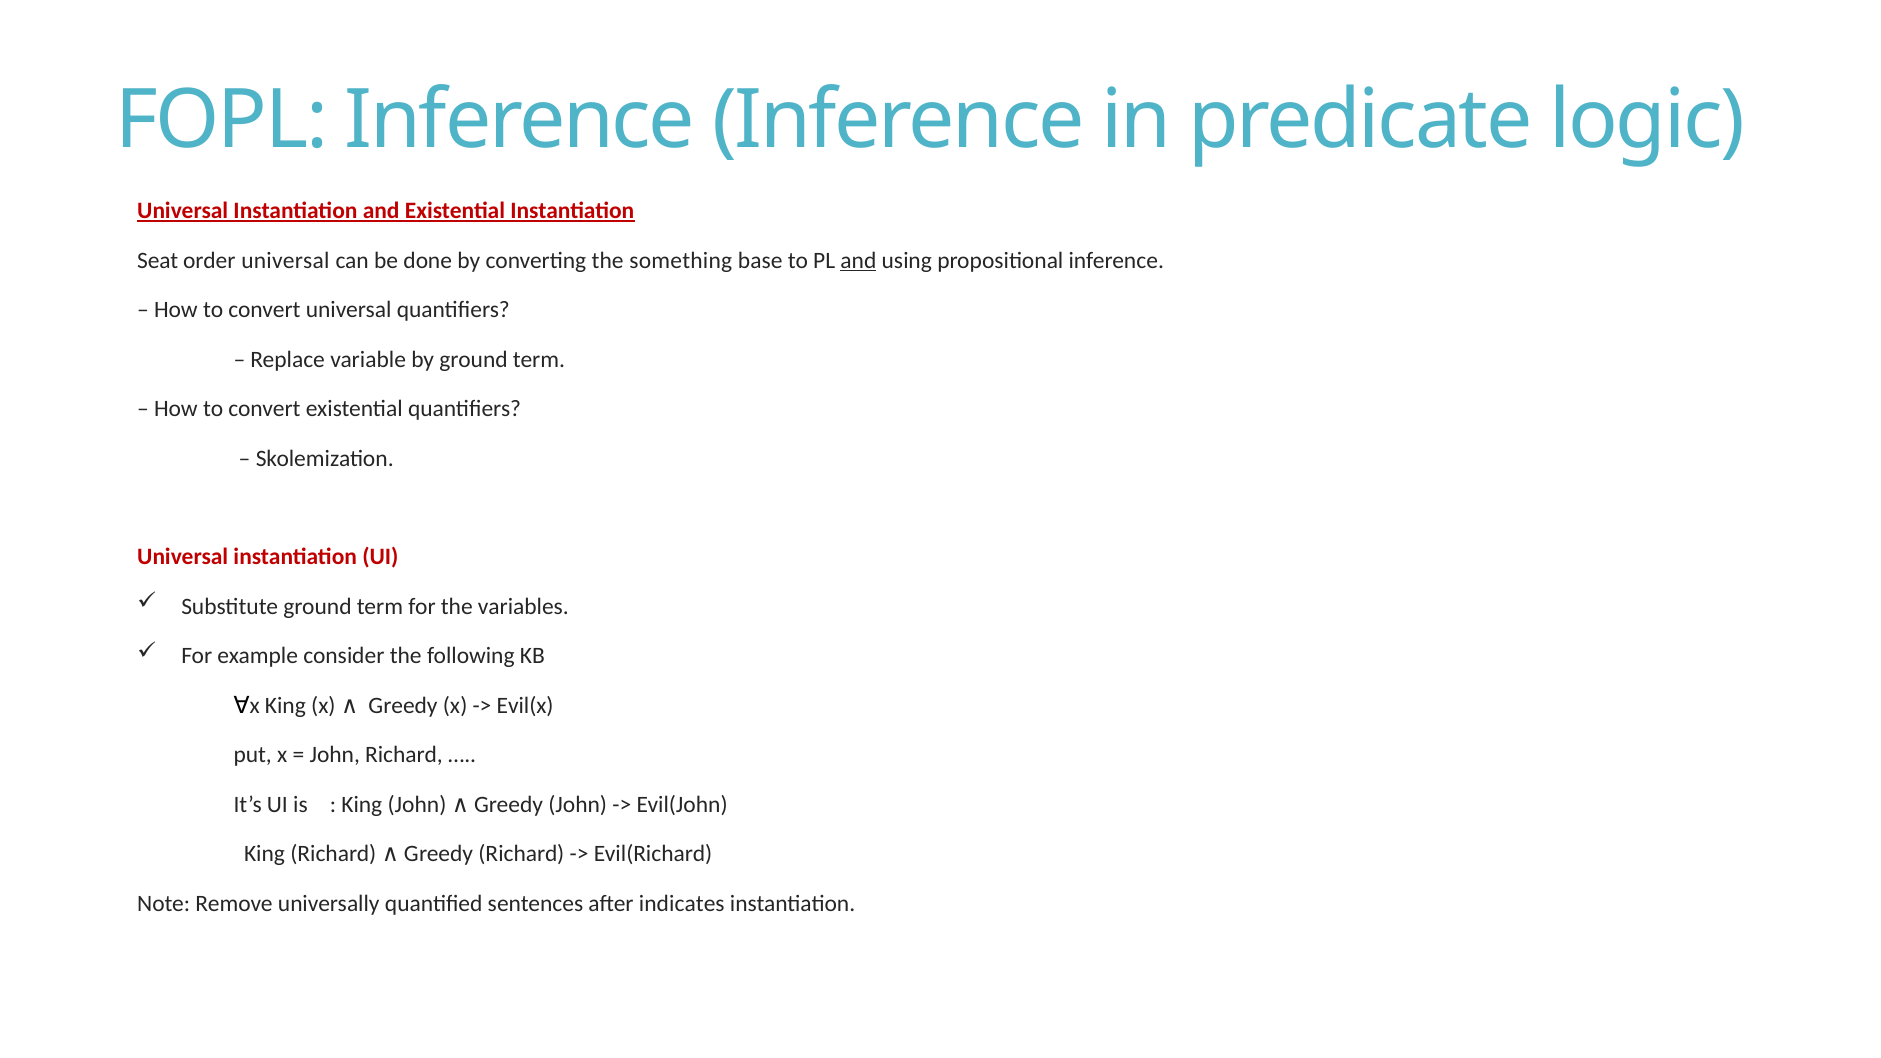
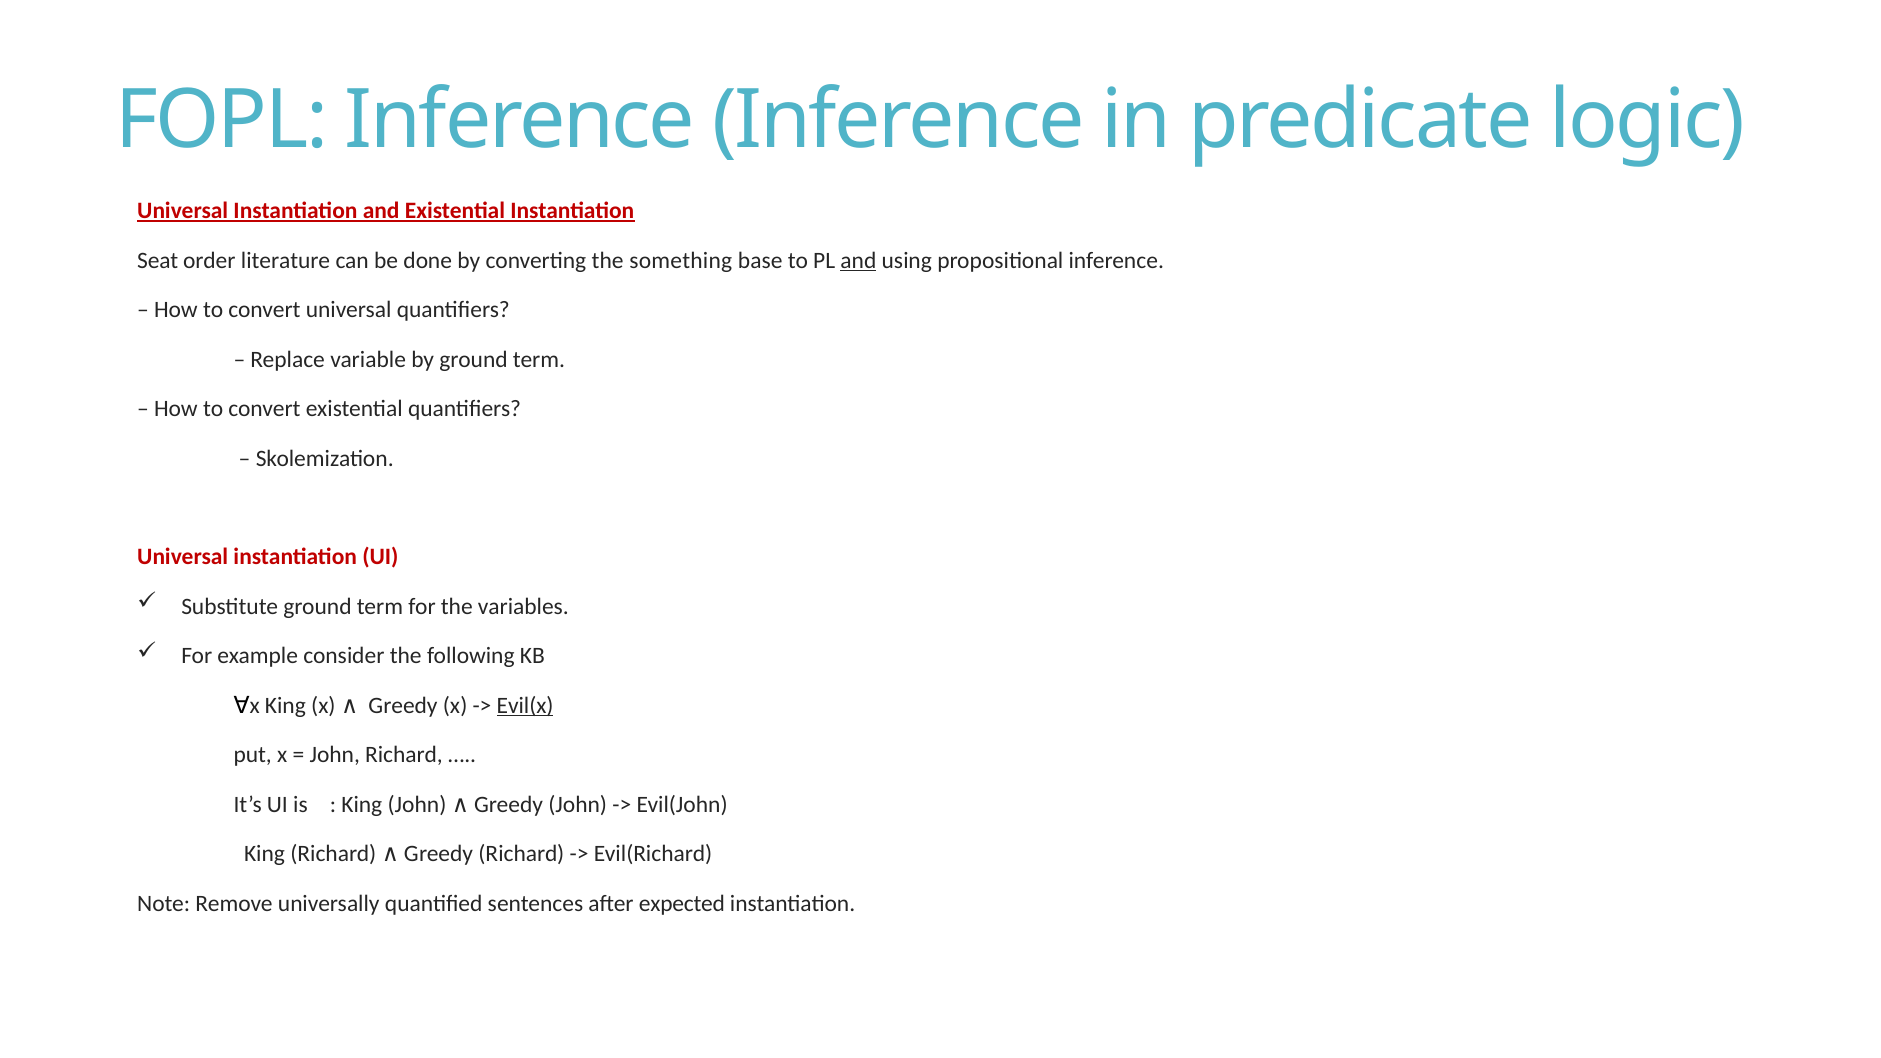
order universal: universal -> literature (286, 260)
Evil(x underline: none -> present (525, 706)
indicates: indicates -> expected (682, 904)
